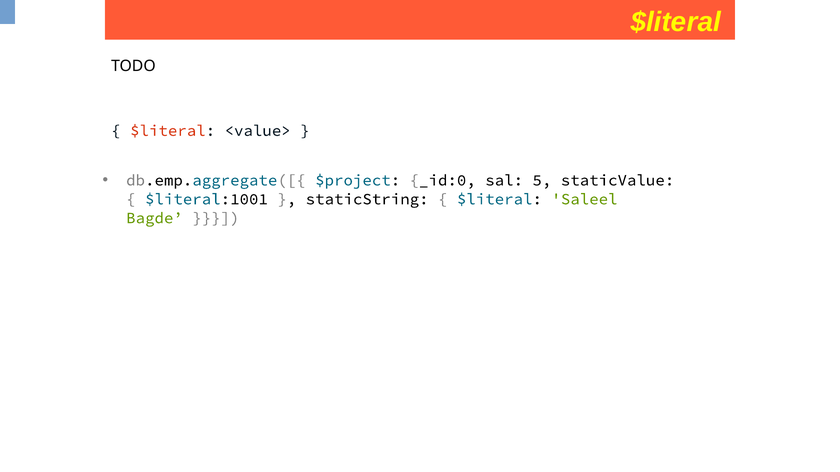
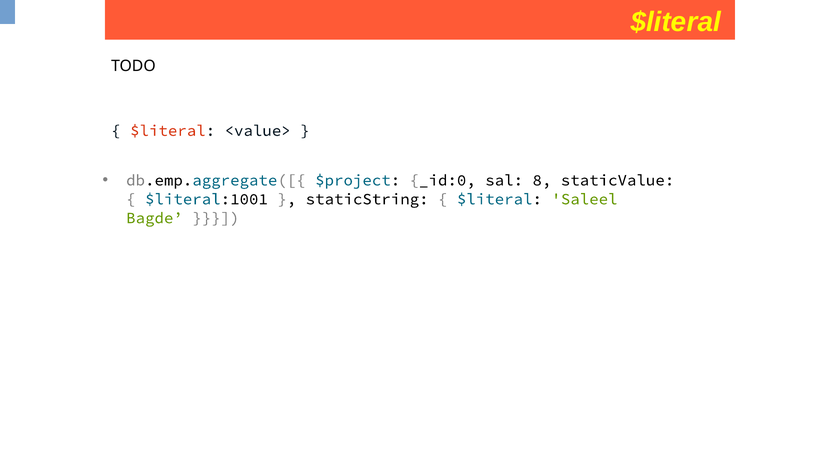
5: 5 -> 8 (542, 180)
